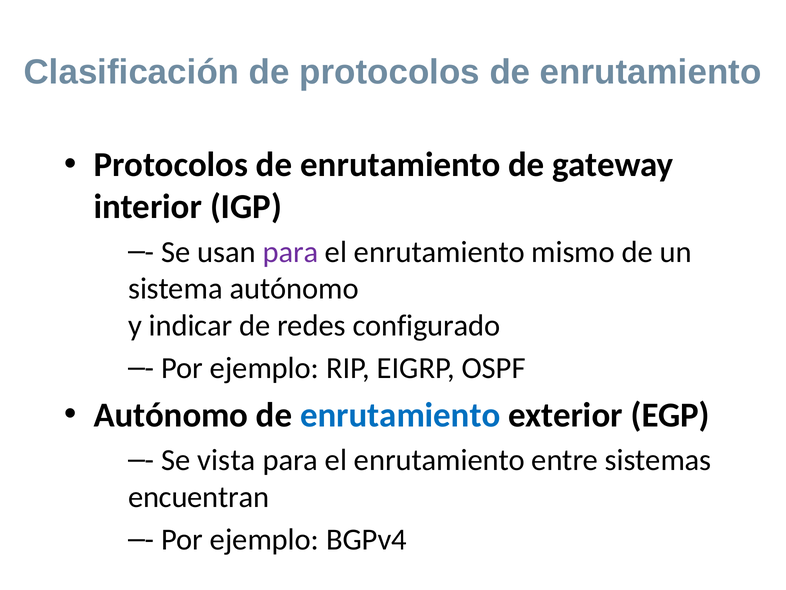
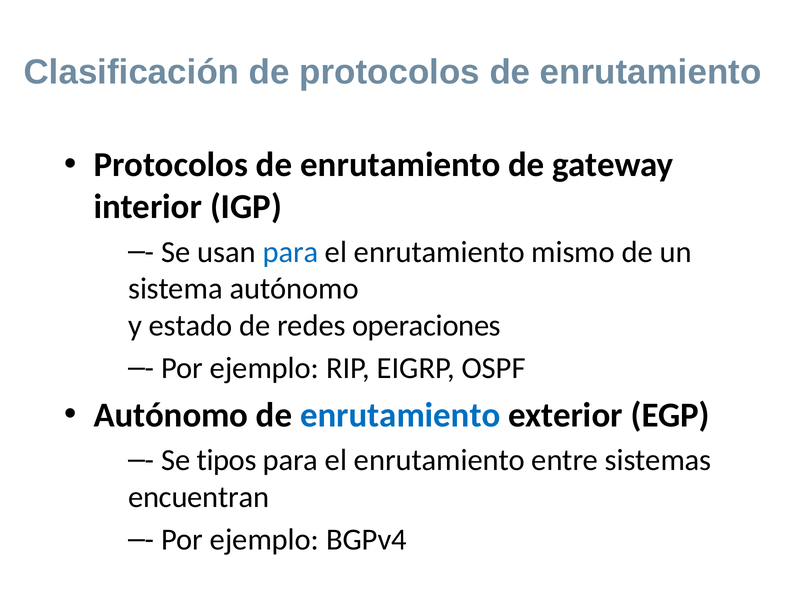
para colour: purple -> blue (290, 252)
indicar: indicar -> estado (191, 325)
configurado: configurado -> operaciones (427, 325)
vista: vista -> tipos (227, 460)
